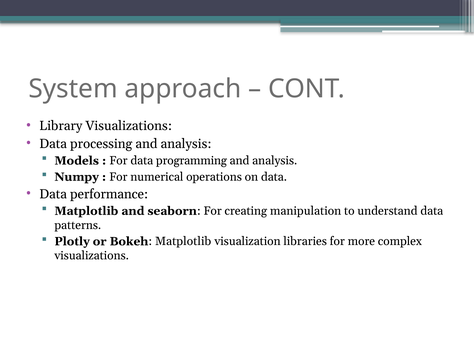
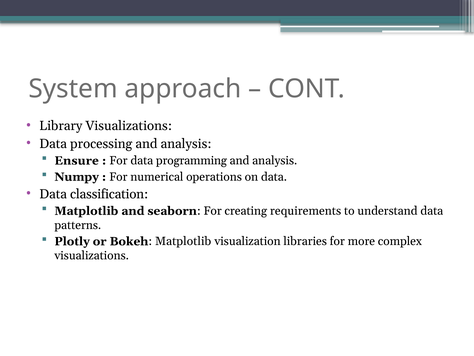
Models: Models -> Ensure (77, 160)
performance: performance -> classification (109, 194)
manipulation: manipulation -> requirements (306, 211)
